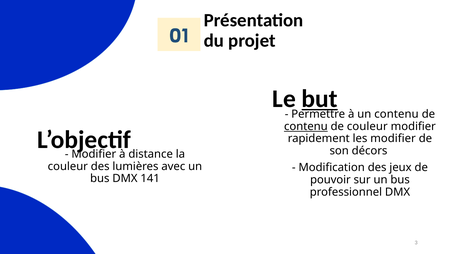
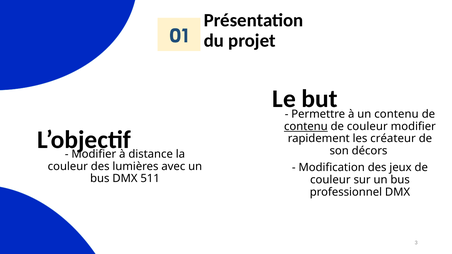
but underline: present -> none (320, 99)
les modifier: modifier -> créateur (393, 139)
141: 141 -> 511 (150, 179)
pouvoir: pouvoir -> couleur (330, 180)
